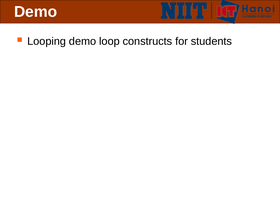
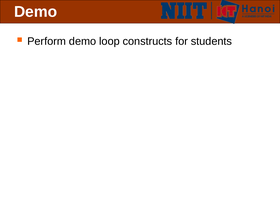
Looping: Looping -> Perform (47, 41)
